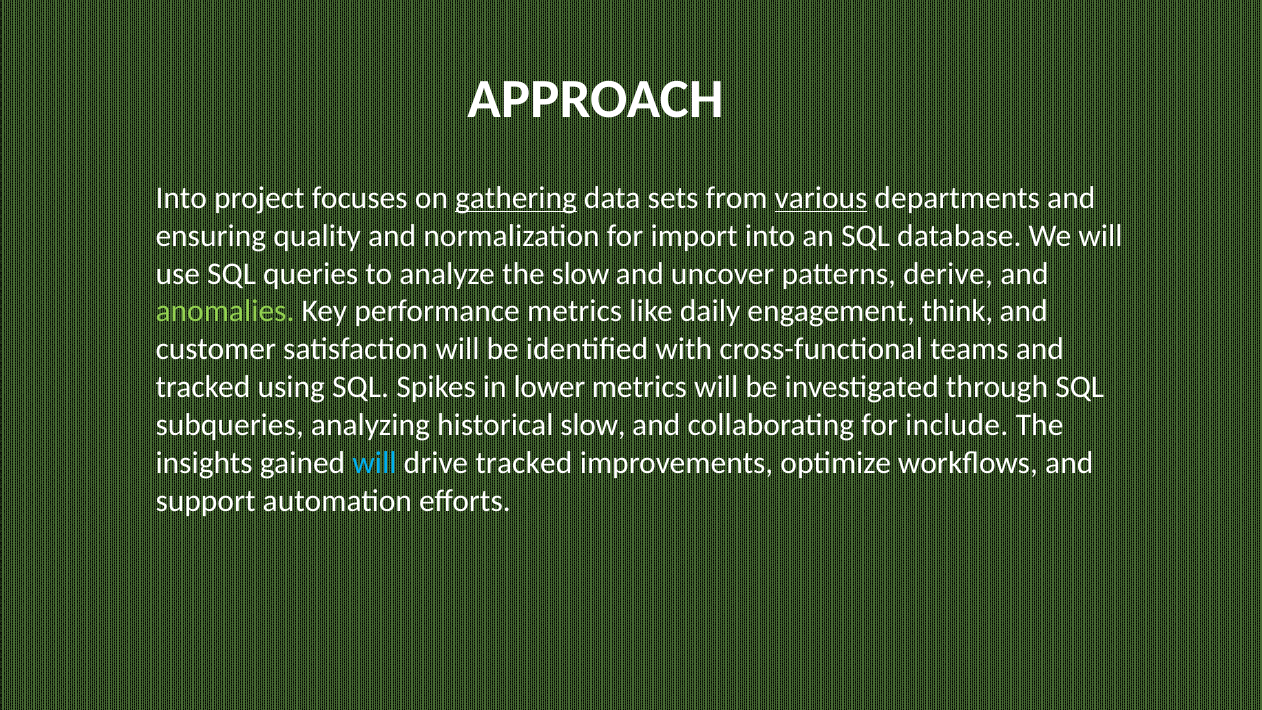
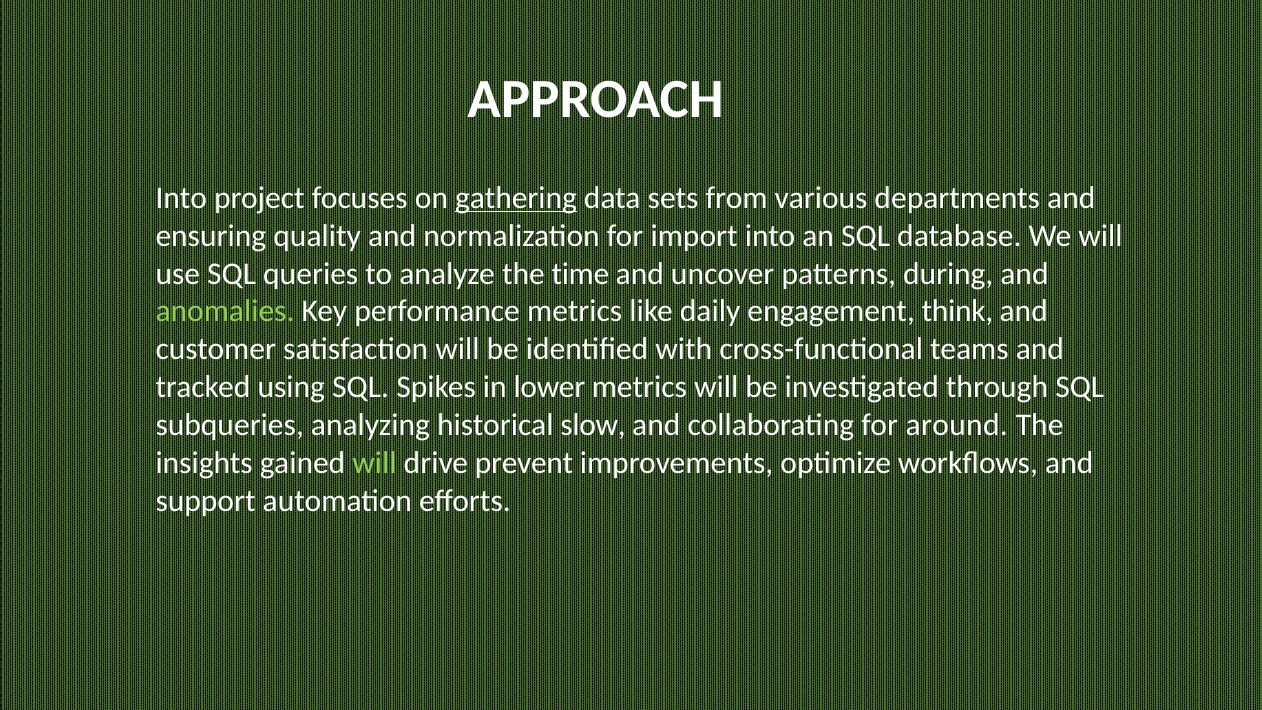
various underline: present -> none (821, 198)
the slow: slow -> time (580, 274)
derive: derive -> during (948, 274)
include: include -> around (957, 425)
will colour: light blue -> light green (374, 463)
drive tracked: tracked -> prevent (524, 463)
